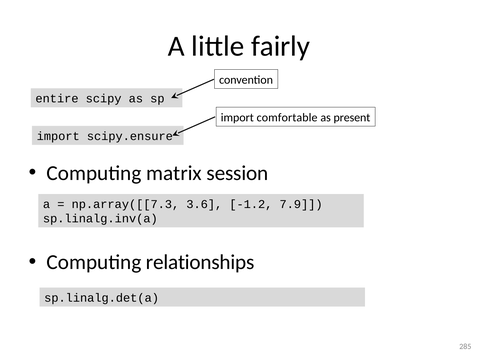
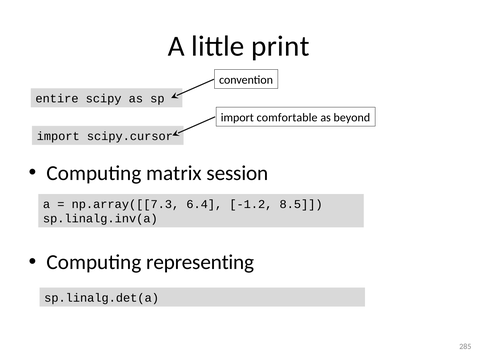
fairly: fairly -> print (280, 46)
present: present -> beyond (352, 118)
scipy.ensure: scipy.ensure -> scipy.cursor (130, 136)
3.6: 3.6 -> 6.4 (204, 205)
7.9: 7.9 -> 8.5 (301, 205)
relationships: relationships -> representing (200, 263)
